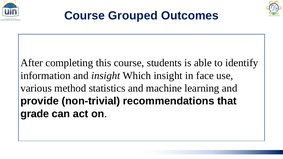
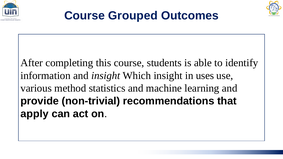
face: face -> uses (205, 76)
grade: grade -> apply (35, 114)
